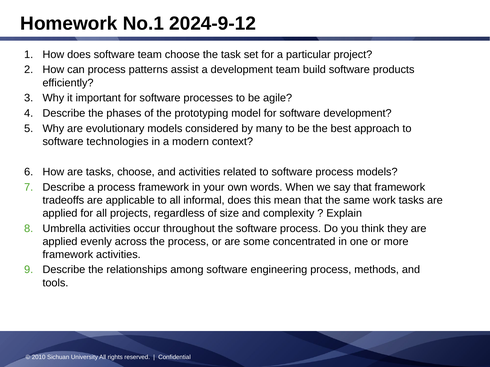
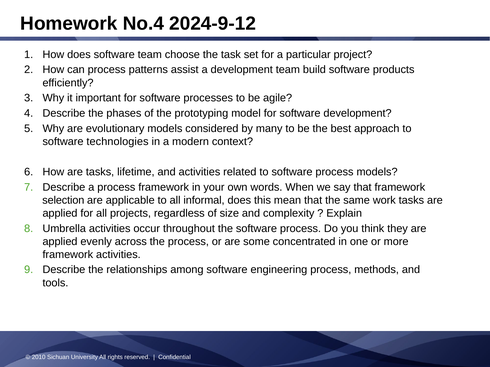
No.1: No.1 -> No.4 (143, 24)
tasks choose: choose -> lifetime (136, 172)
tradeoffs: tradeoffs -> selection (63, 200)
